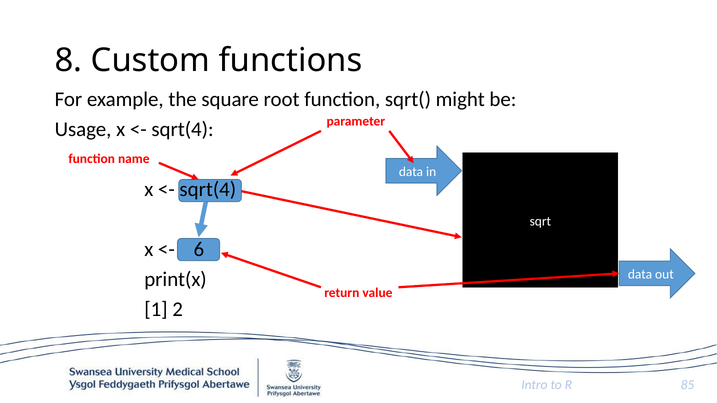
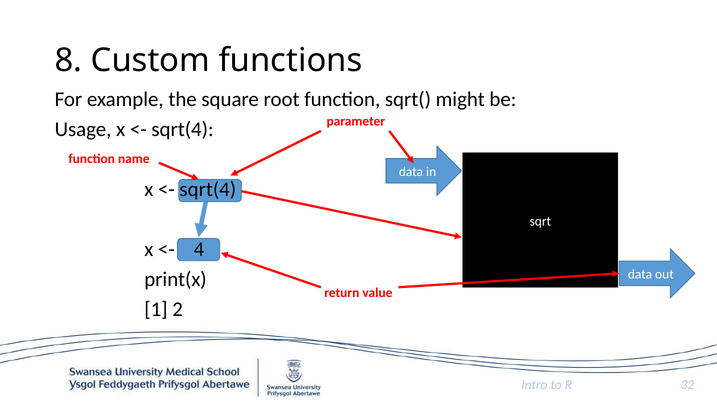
6: 6 -> 4 (199, 250)
85: 85 -> 32 (687, 385)
